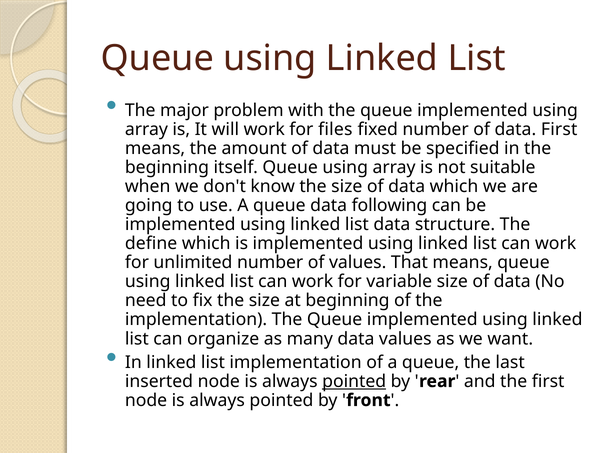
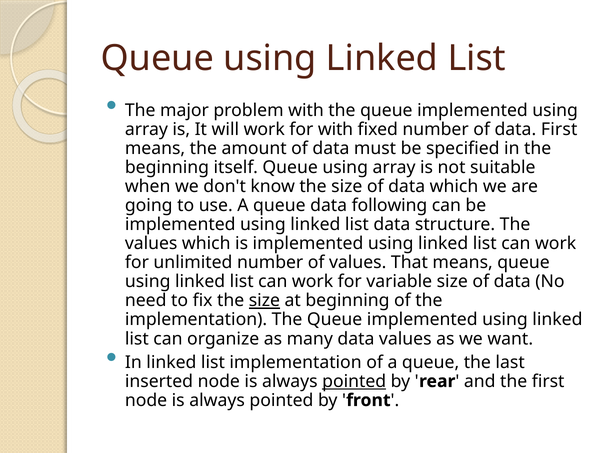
for files: files -> with (336, 129)
define: define -> values (151, 244)
size underline: none -> present (264, 301)
